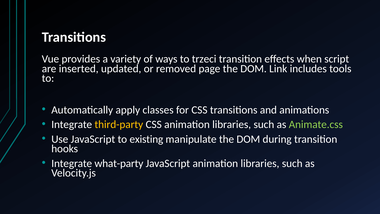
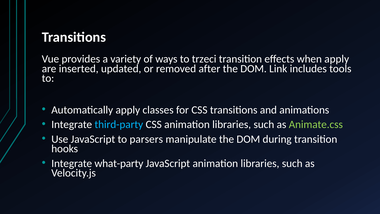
when script: script -> apply (337, 59)
page: page -> after (209, 69)
third-party colour: yellow -> light blue (119, 124)
existing: existing -> parsers (146, 139)
